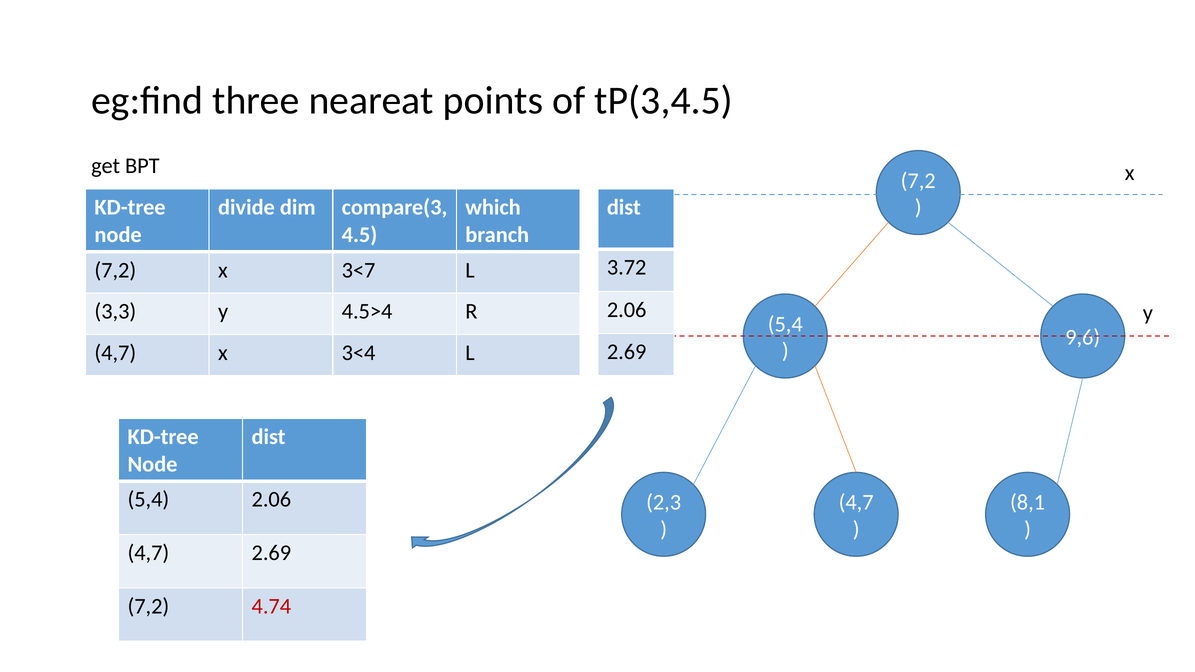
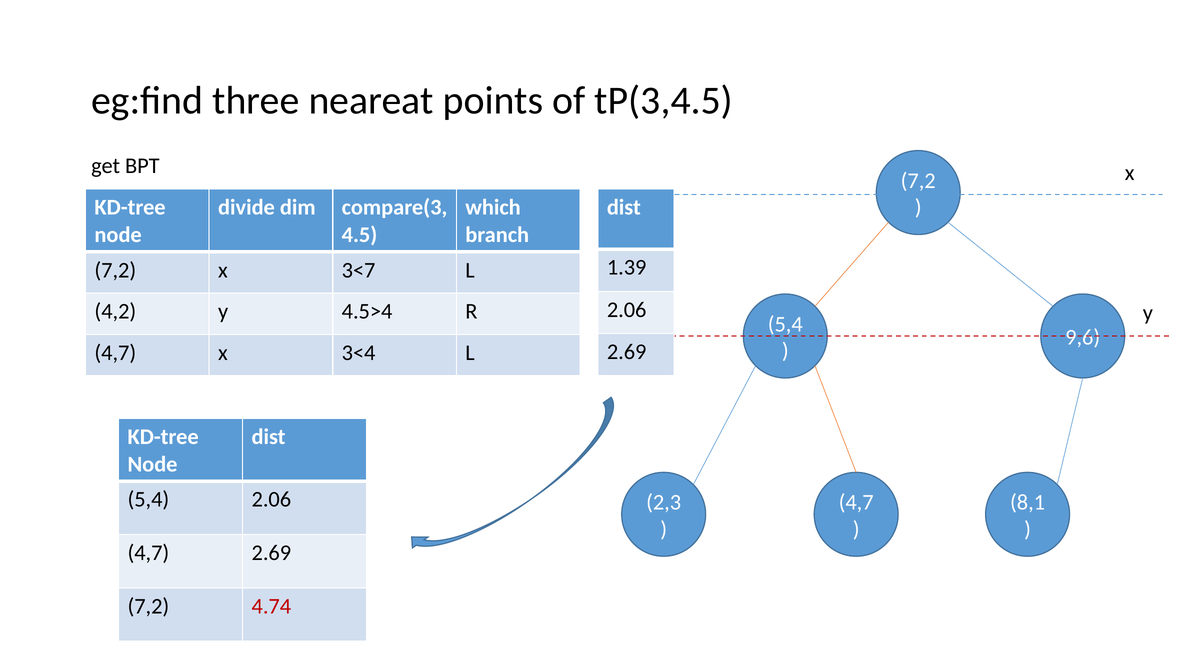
3.72: 3.72 -> 1.39 (627, 268)
3,3: 3,3 -> 4,2 (115, 312)
